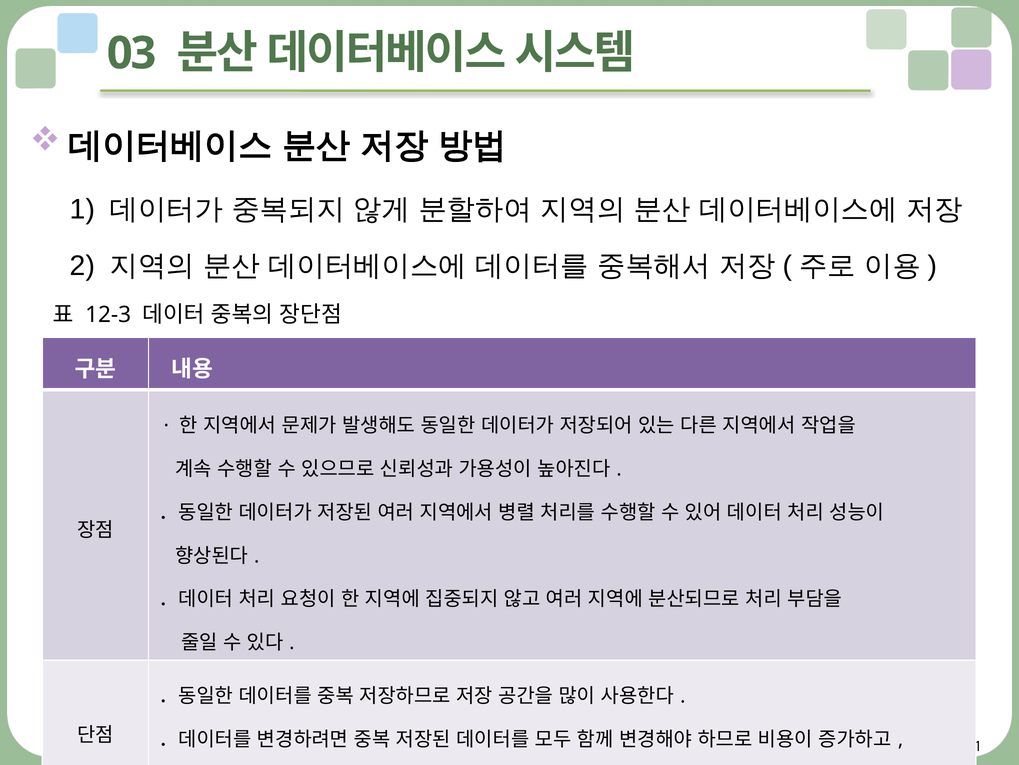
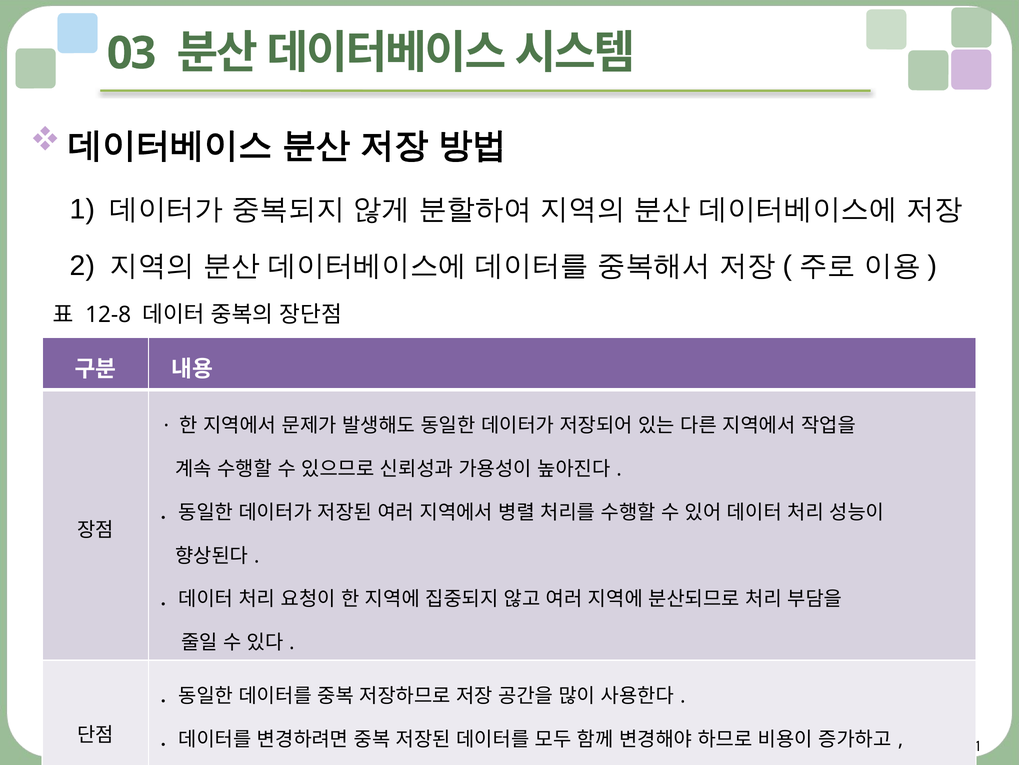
12-3: 12-3 -> 12-8 (108, 314)
